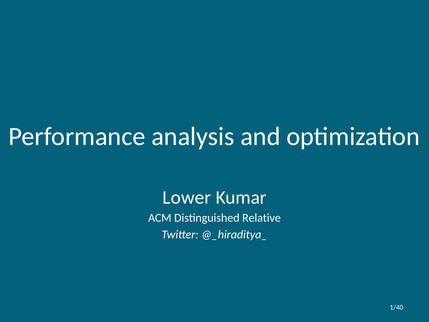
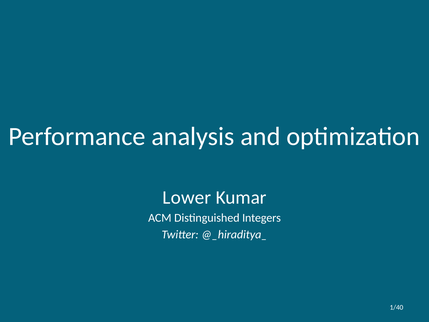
Relative: Relative -> Integers (262, 218)
